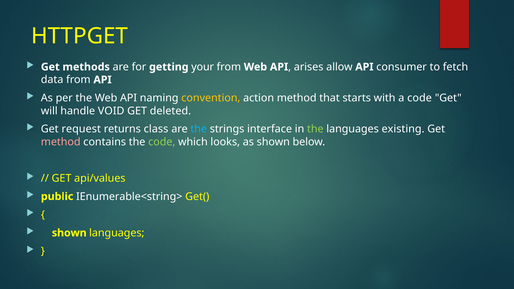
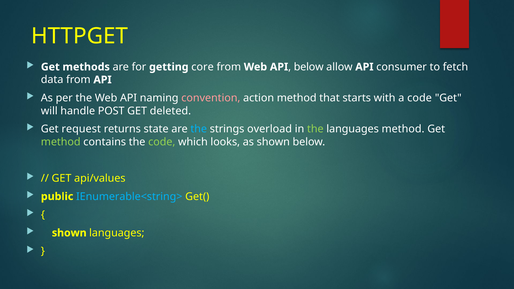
your: your -> core (203, 67)
arises: arises -> below (309, 67)
convention colour: yellow -> pink (211, 98)
VOID: VOID -> POST (111, 111)
class: class -> state (156, 129)
interface: interface -> overload (270, 129)
languages existing: existing -> method (403, 129)
method colour: pink -> light green (61, 142)
IEnumerable<string> colour: white -> light blue (129, 197)
